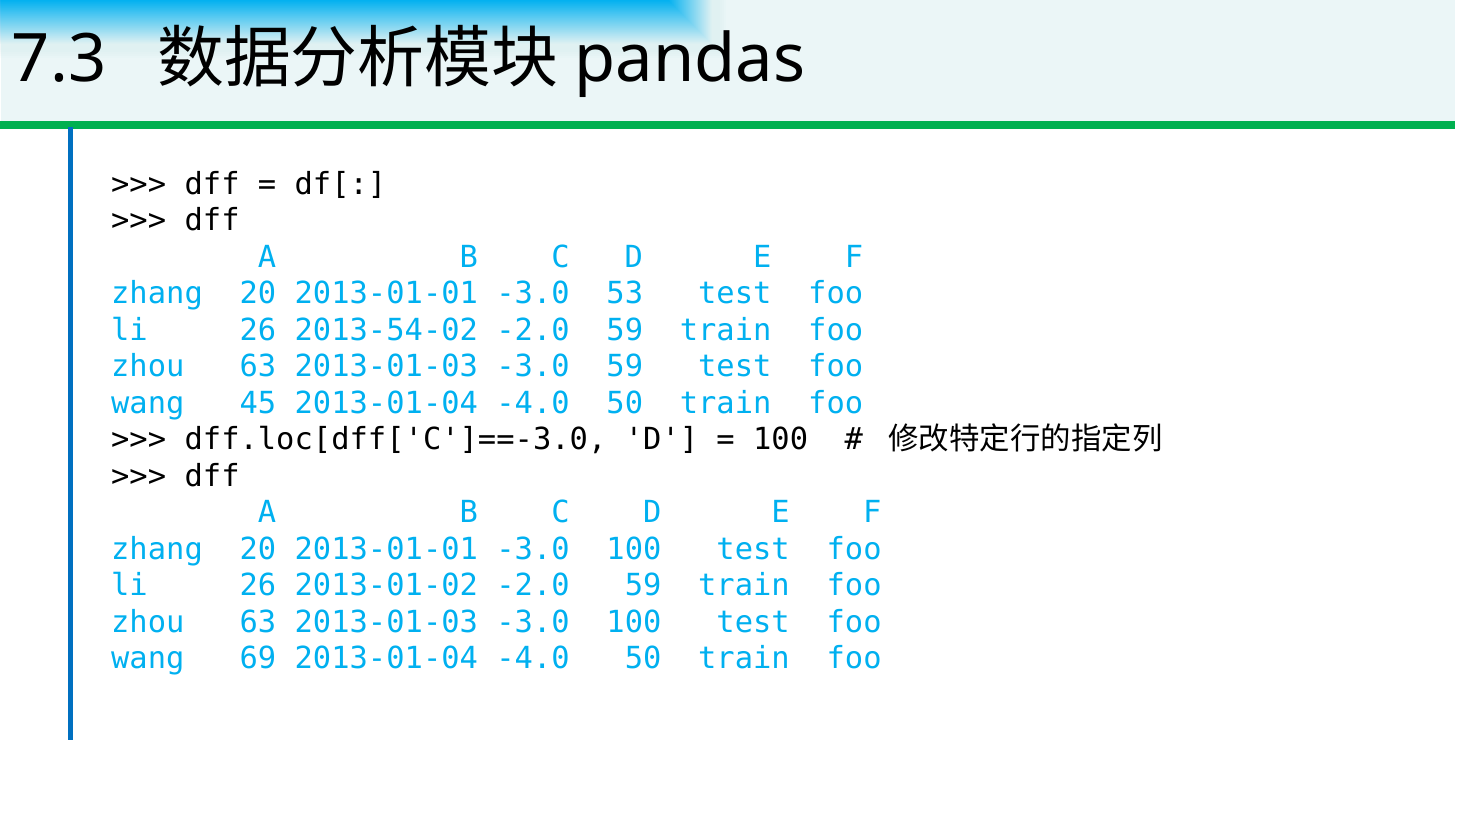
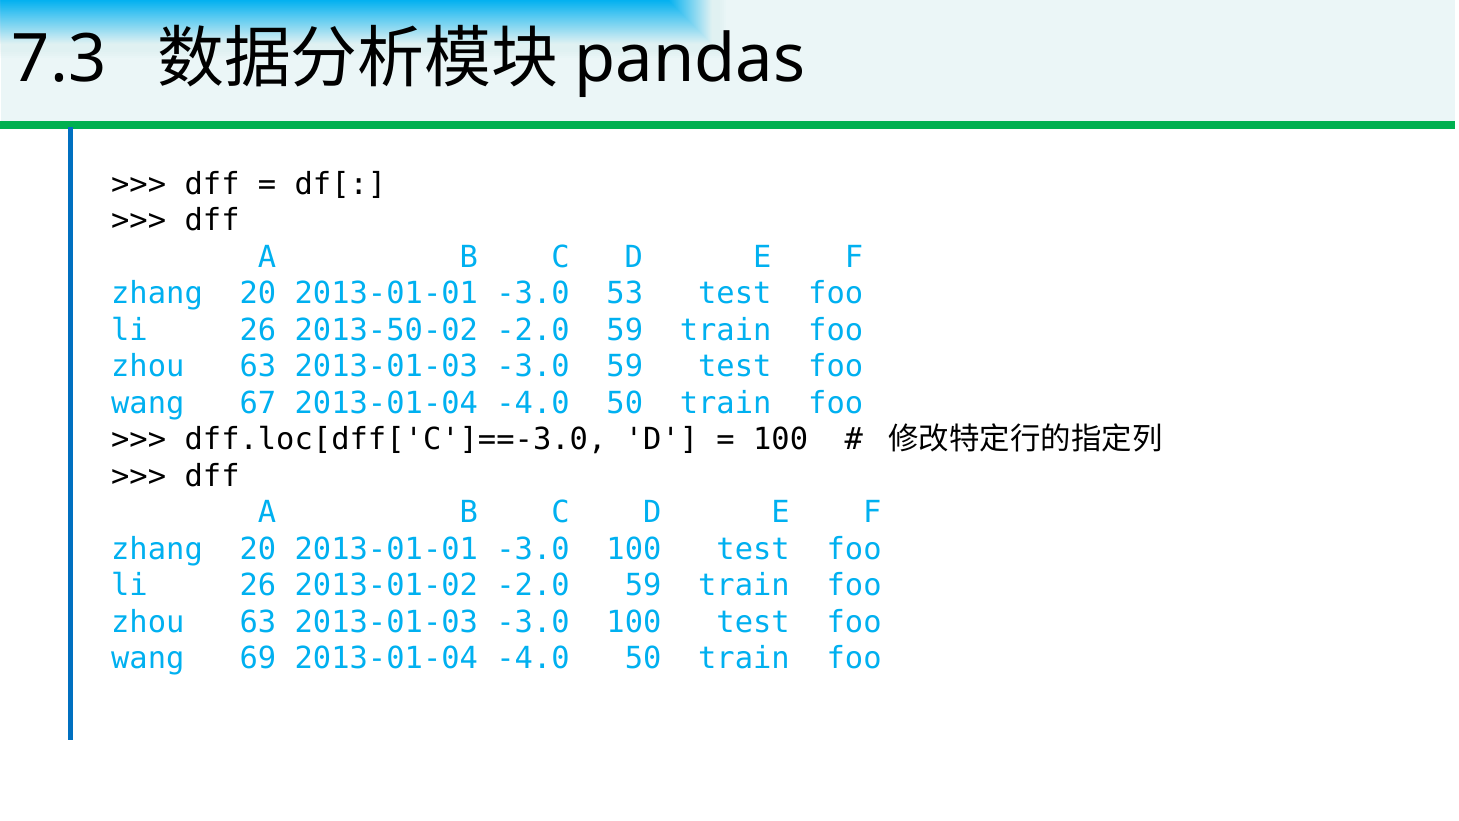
2013-54-02: 2013-54-02 -> 2013-50-02 (386, 330)
45: 45 -> 67 (258, 403)
